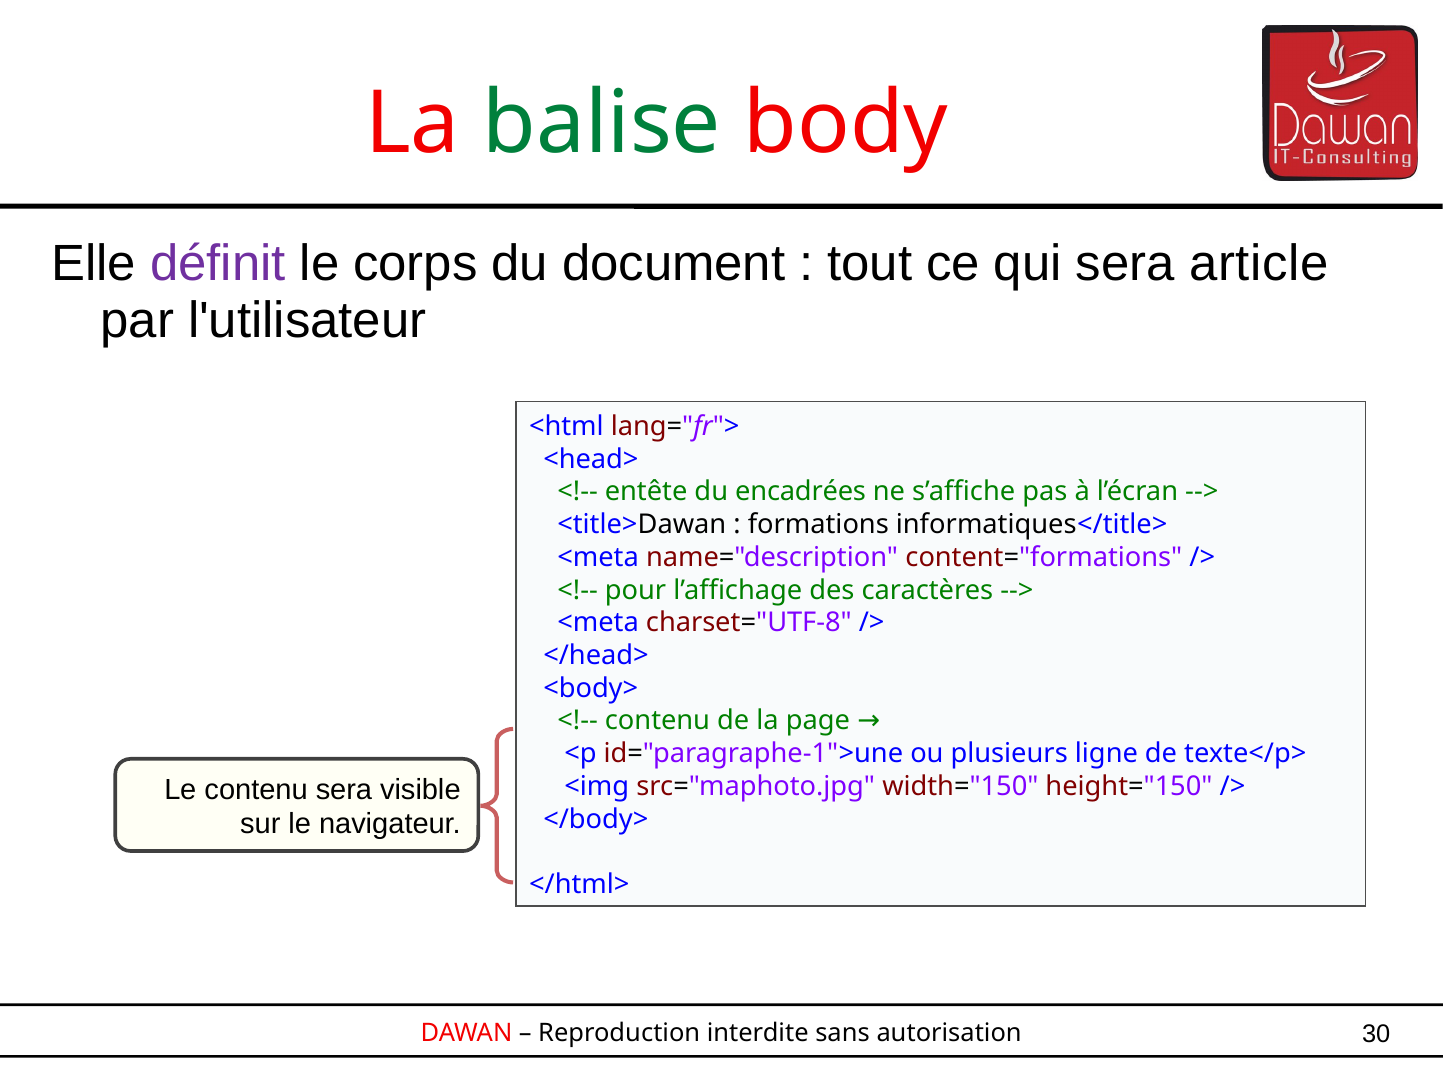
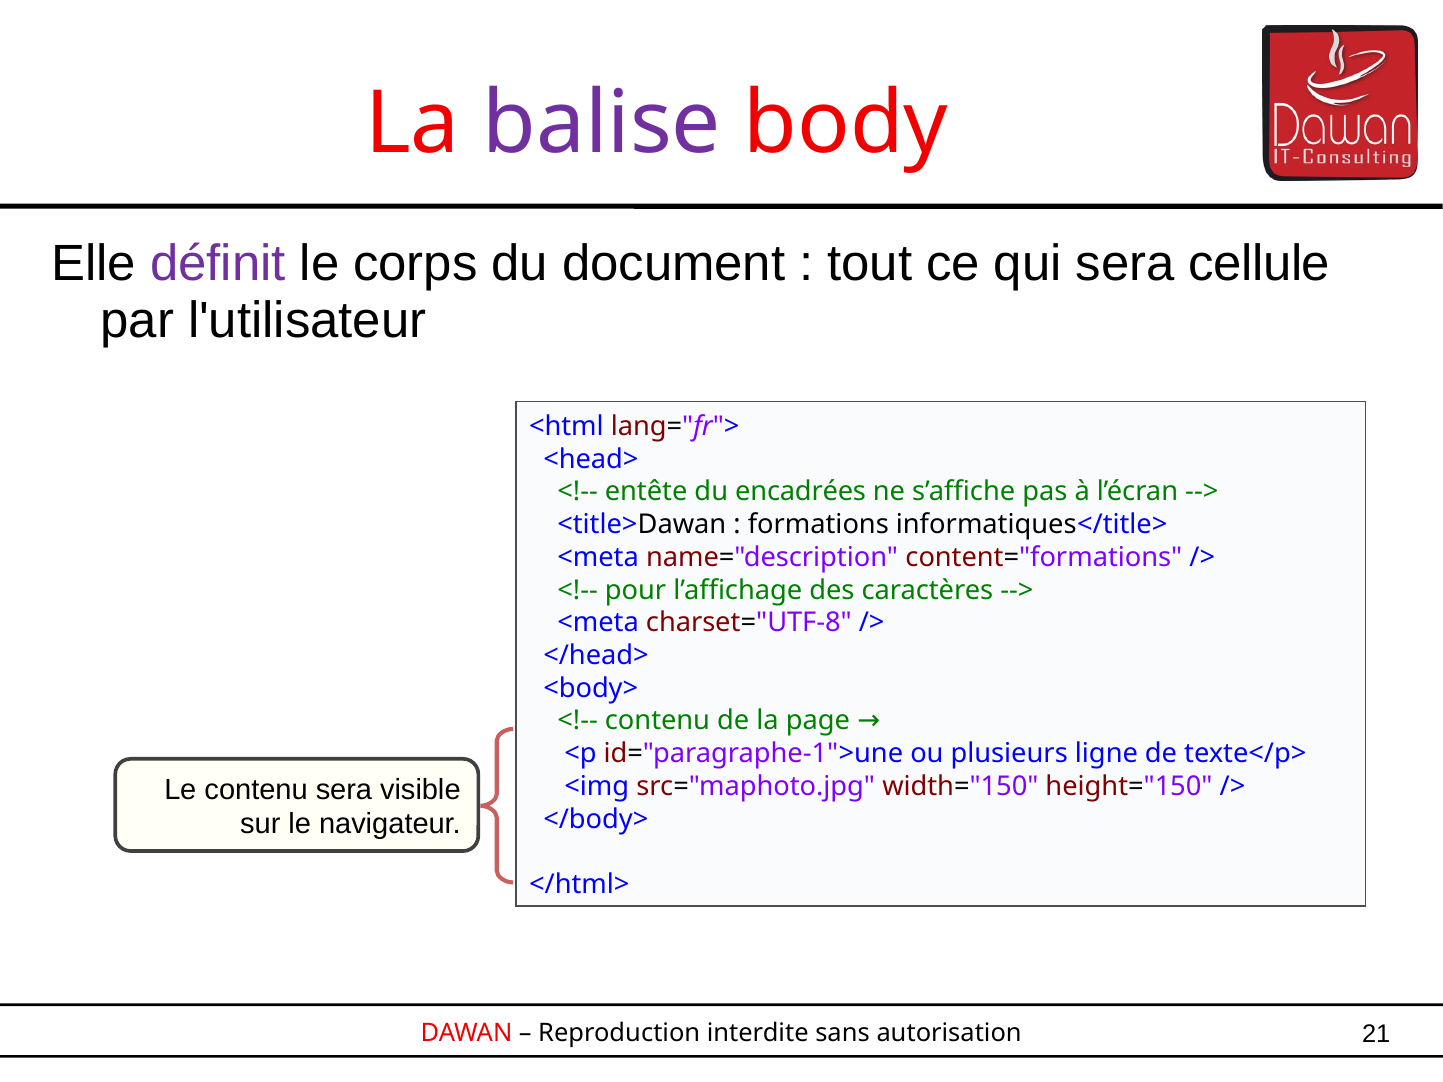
balise colour: green -> purple (602, 124)
article: article -> cellule (1259, 264)
30: 30 -> 21 (1376, 1035)
